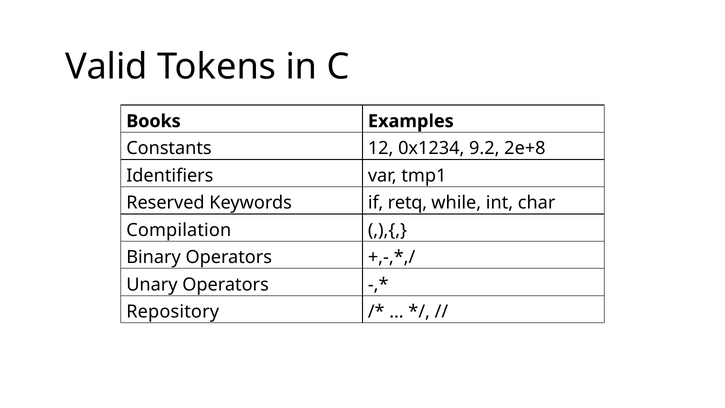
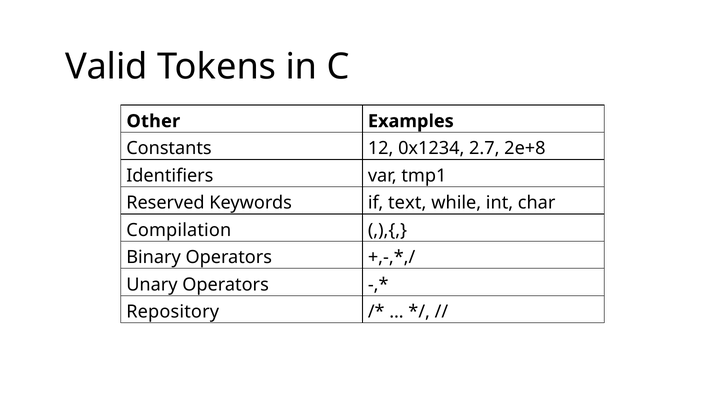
Books: Books -> Other (153, 121)
9.2: 9.2 -> 2.7 (484, 148)
retq: retq -> text (407, 203)
